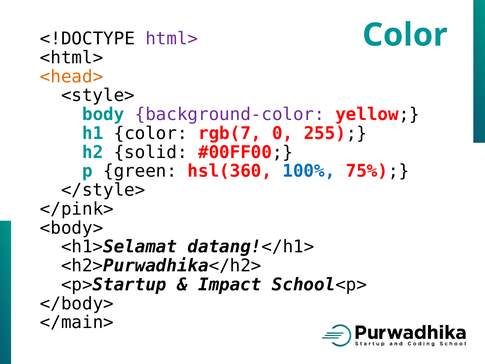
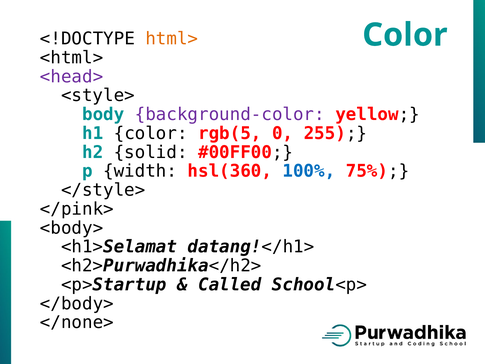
html> colour: purple -> orange (172, 39)
<head> colour: orange -> purple (72, 77)
rgb(7: rgb(7 -> rgb(5 (230, 133)
green: green -> width (140, 171)
Impact: Impact -> Called (230, 284)
</main>: </main> -> </none> (77, 322)
